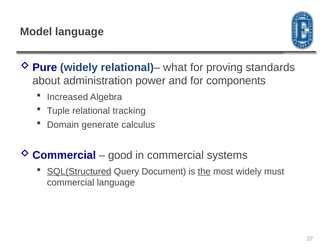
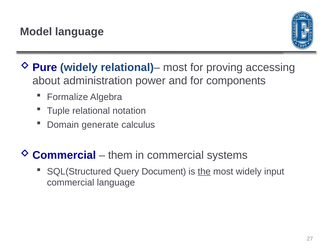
relational)– what: what -> most (175, 67)
standards: standards -> accessing (270, 67)
Increased: Increased -> Formalize (68, 97)
tracking: tracking -> notation (129, 111)
good: good -> them (120, 155)
SQL(Structured underline: present -> none (79, 171)
must: must -> input (274, 171)
